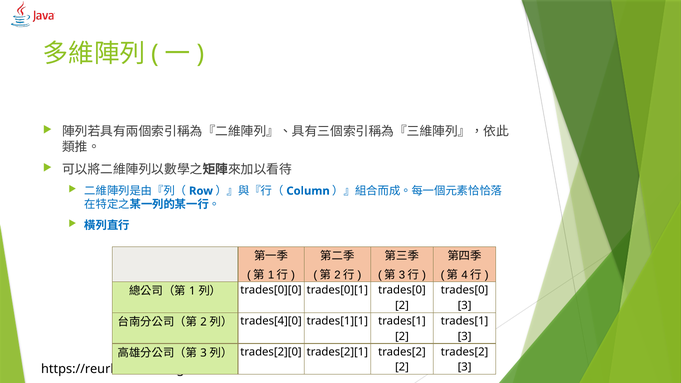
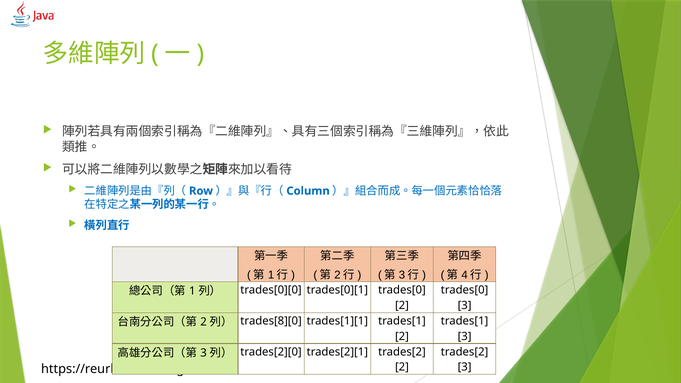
trades[4][0: trades[4][0 -> trades[8][0 (271, 321)
